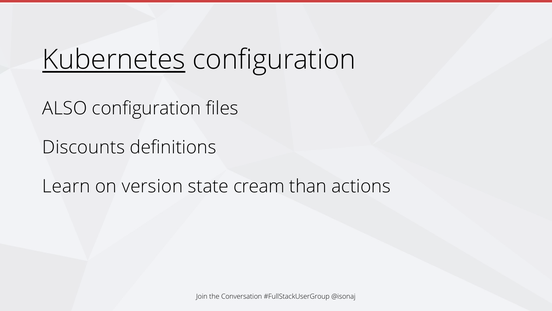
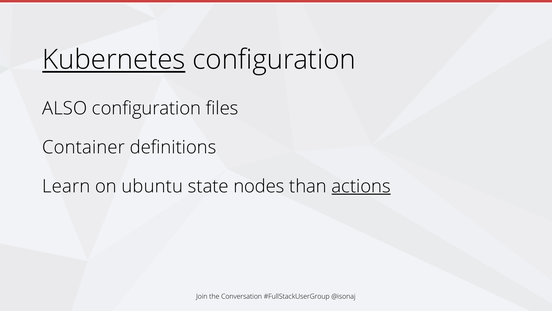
Discounts: Discounts -> Container (84, 147)
version: version -> ubuntu (152, 186)
cream: cream -> nodes (259, 186)
actions underline: none -> present (361, 186)
